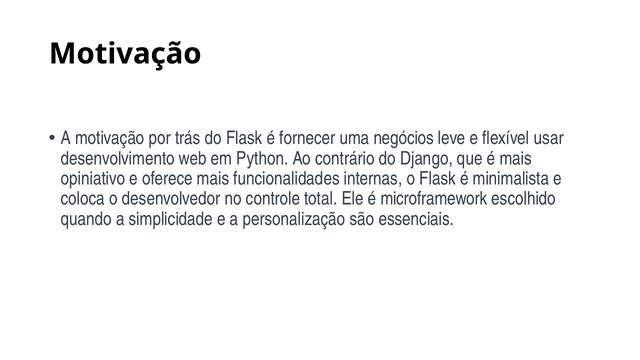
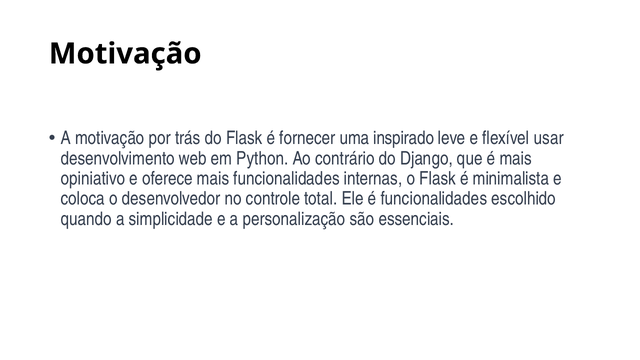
negócios: negócios -> inspirado (404, 138)
é microframework: microframework -> funcionalidades (434, 199)
